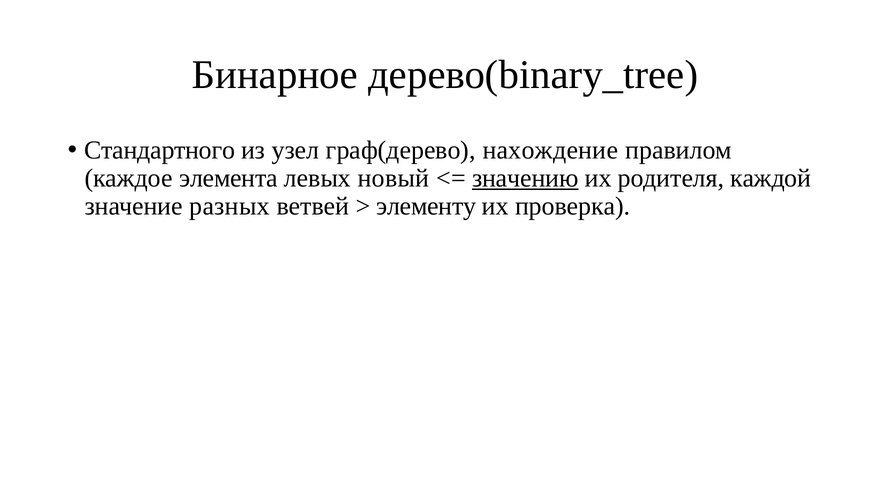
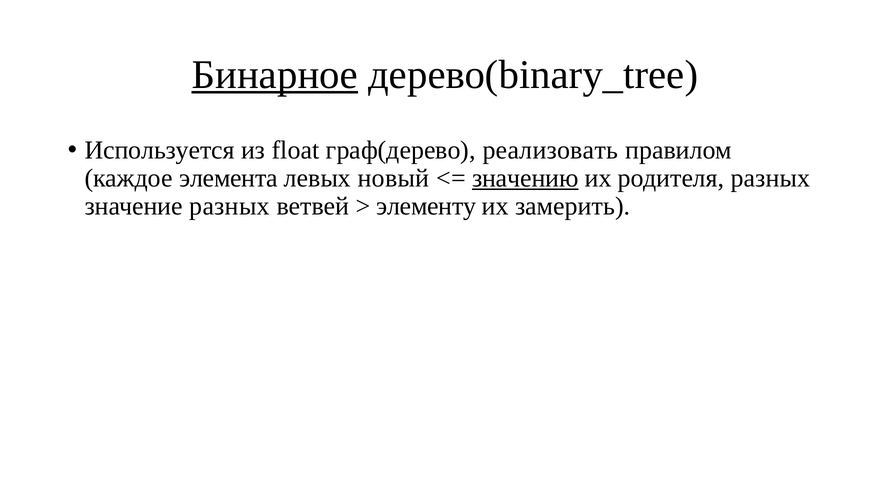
Бинарное underline: none -> present (275, 75)
Стандартного: Стандартного -> Используется (160, 150)
узел: узел -> float (296, 150)
нахождение: нахождение -> реализовать (550, 150)
родителя каждой: каждой -> разных (771, 179)
проверка: проверка -> замерить (573, 207)
